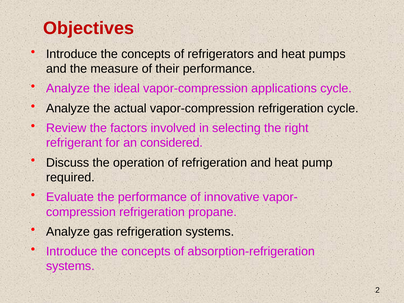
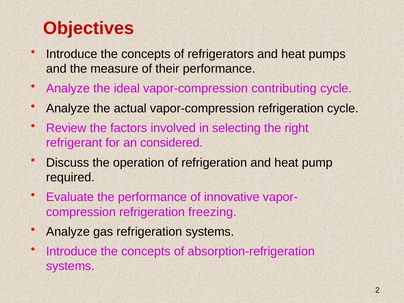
applications: applications -> contributing (284, 89)
propane: propane -> freezing (212, 212)
